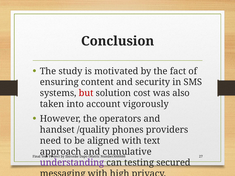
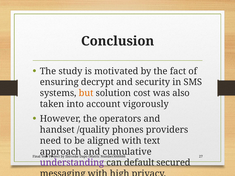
content: content -> decrypt (97, 82)
but colour: red -> orange (86, 93)
testing: testing -> default (139, 163)
